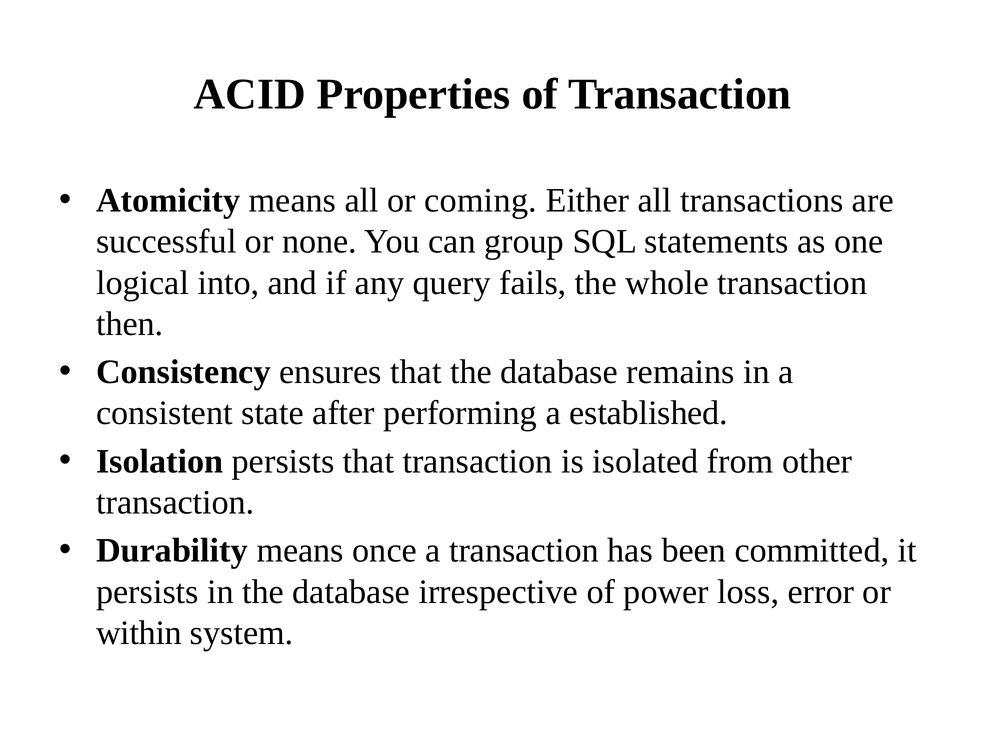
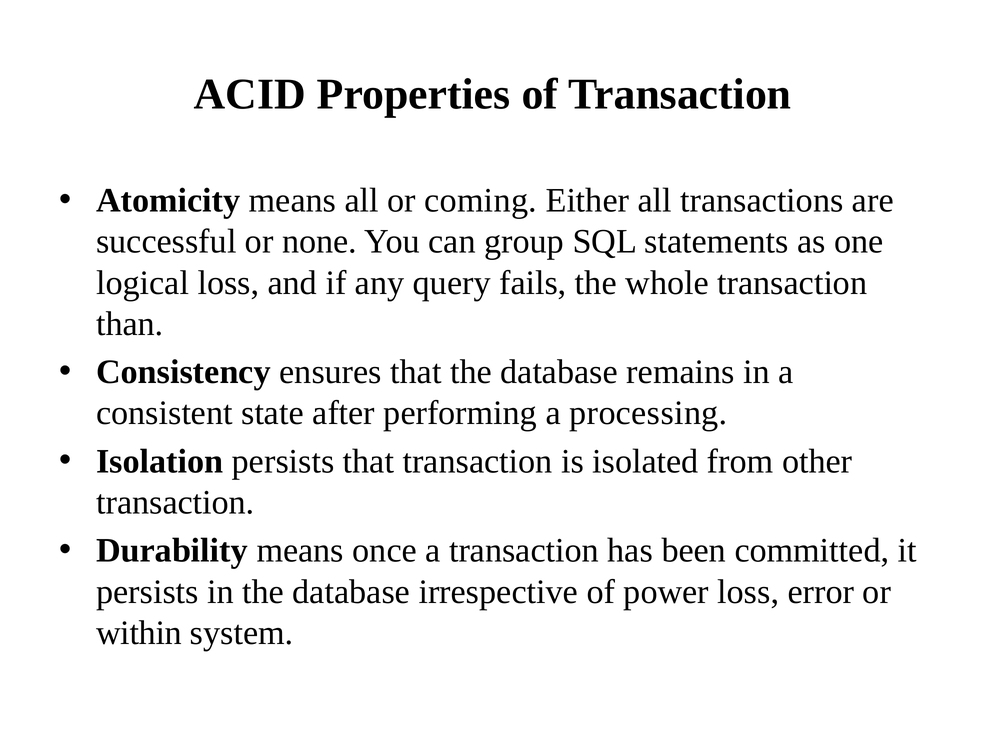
logical into: into -> loss (228, 283)
then: then -> than (130, 324)
established: established -> processing (648, 413)
